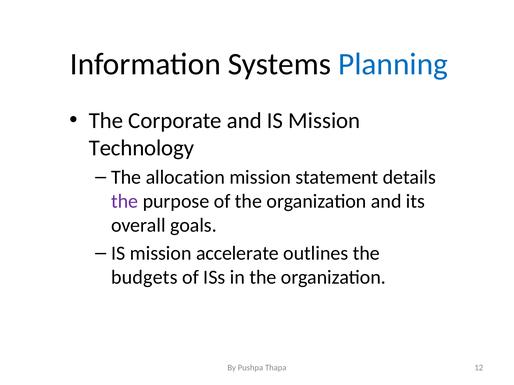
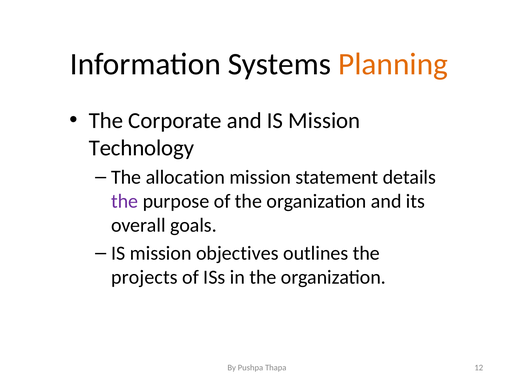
Planning colour: blue -> orange (393, 64)
accelerate: accelerate -> objectives (237, 254)
budgets: budgets -> projects (144, 278)
